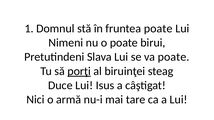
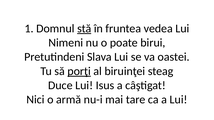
stă underline: none -> present (84, 29)
fruntea poate: poate -> vedea (158, 29)
va poate: poate -> oastei (174, 57)
